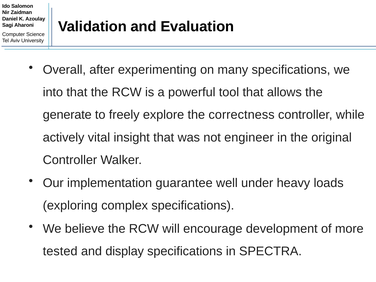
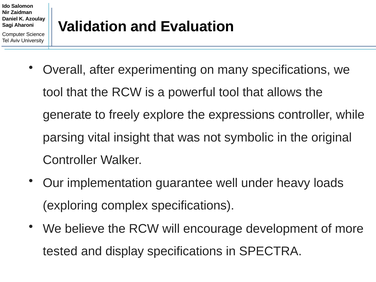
into: into -> tool (53, 92)
correctness: correctness -> expressions (242, 115)
actively: actively -> parsing (64, 137)
engineer: engineer -> symbolic (249, 137)
